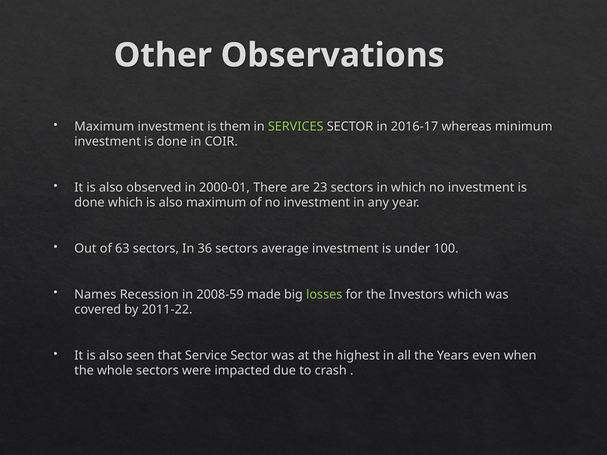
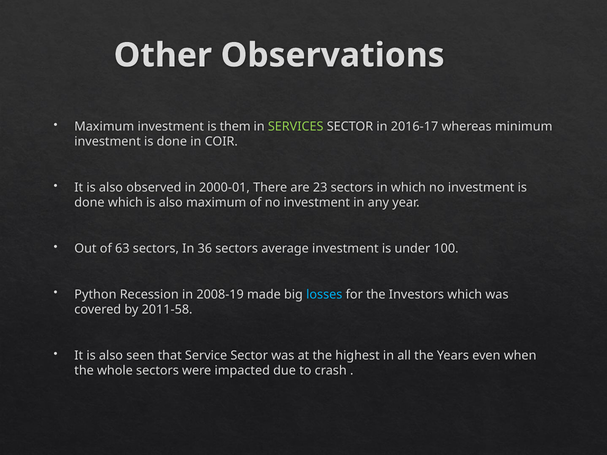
Names: Names -> Python (95, 295)
2008-59: 2008-59 -> 2008-19 (220, 295)
losses colour: light green -> light blue (324, 295)
2011-22: 2011-22 -> 2011-58 (167, 310)
